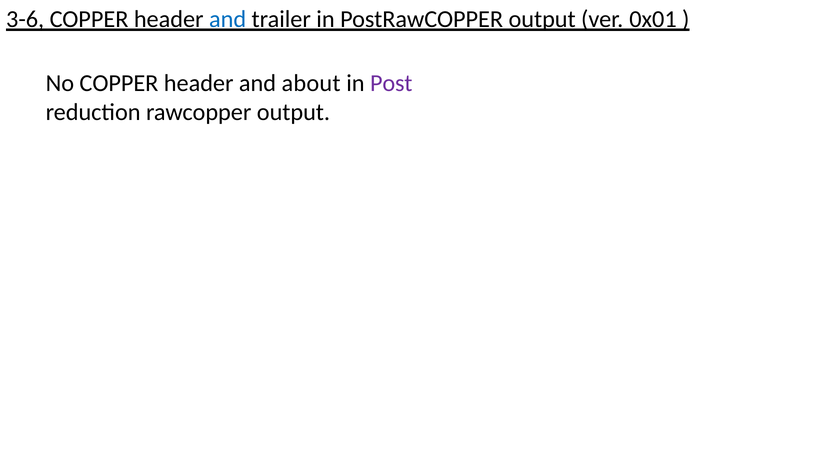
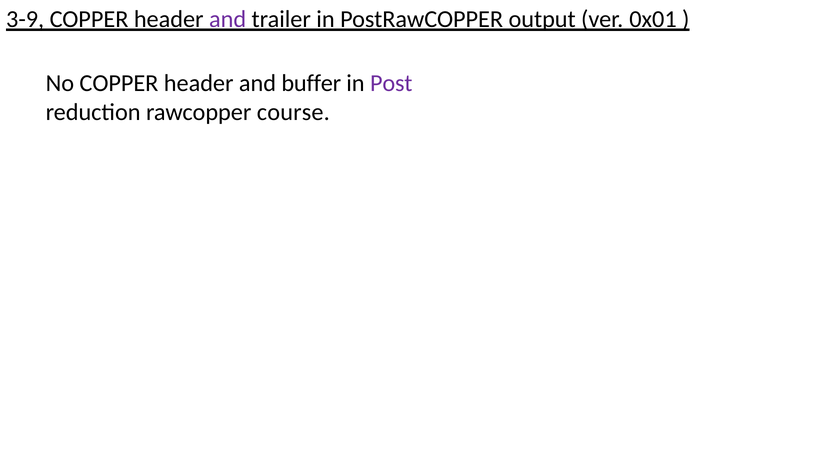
3-6: 3-6 -> 3-9 (25, 19)
and colour: blue -> purple (228, 19)
about: about -> buffer (311, 83)
rawcopper output: output -> course (293, 112)
